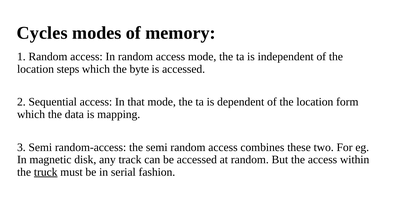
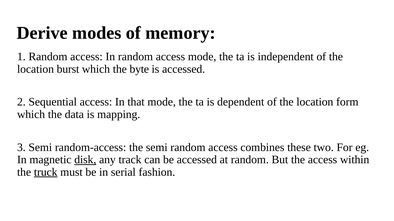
Cycles: Cycles -> Derive (42, 33)
steps: steps -> burst (68, 69)
disk underline: none -> present (85, 160)
